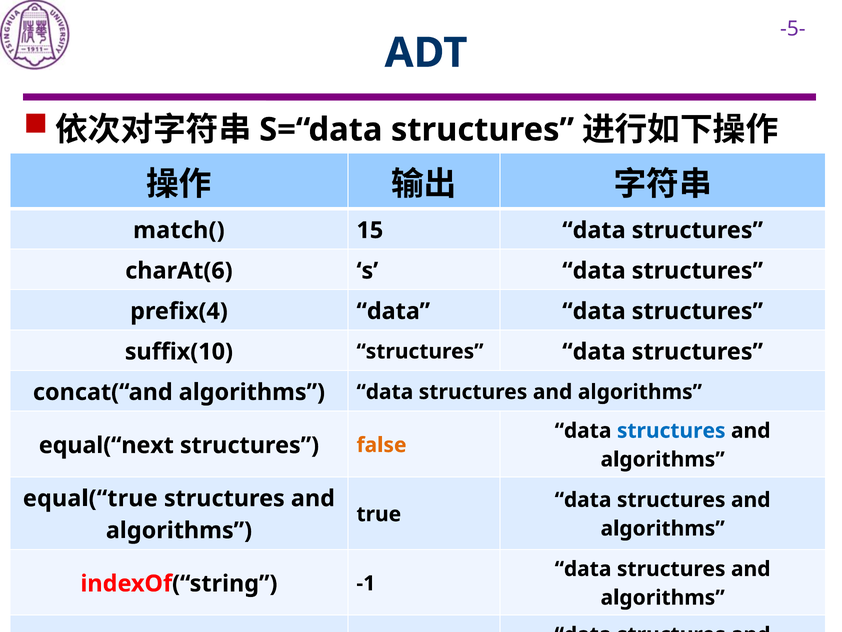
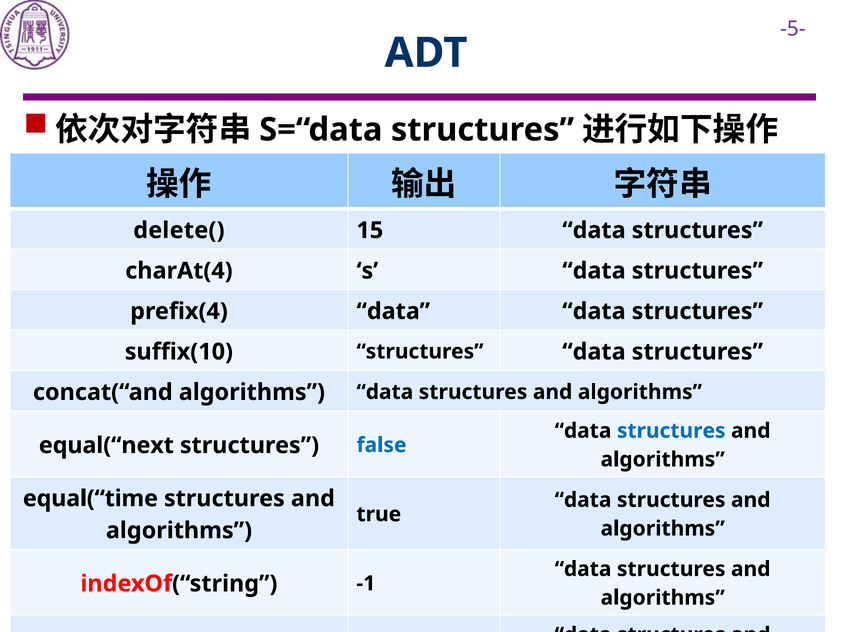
match(: match( -> delete( (179, 230)
charAt(6: charAt(6 -> charAt(4 (179, 271)
false colour: orange -> blue (382, 445)
equal(“true: equal(“true -> equal(“time (90, 498)
